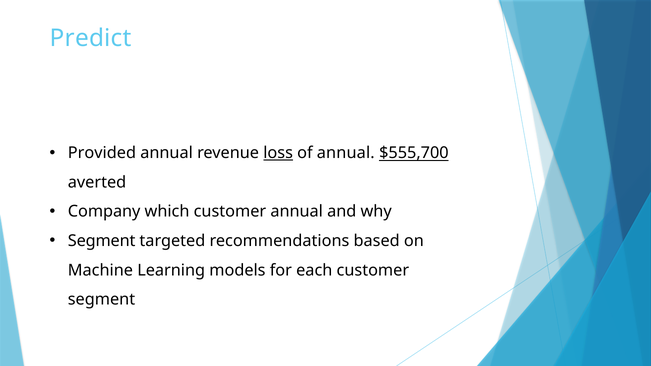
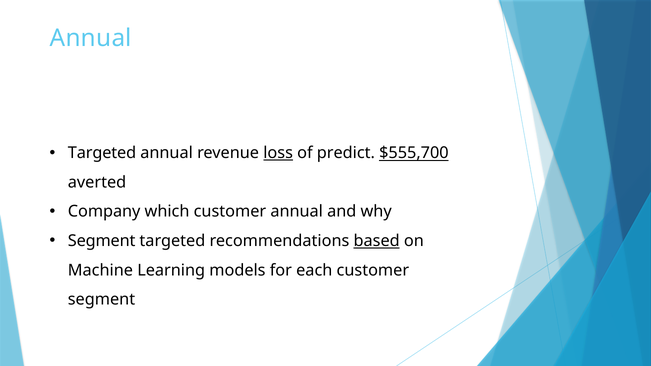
Predict: Predict -> Annual (91, 38)
Provided: Provided -> Targeted (102, 153)
of annual: annual -> predict (346, 153)
based underline: none -> present (377, 241)
